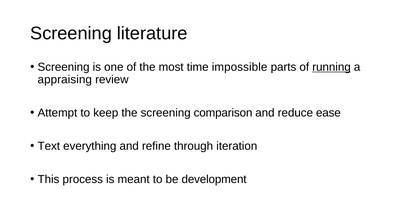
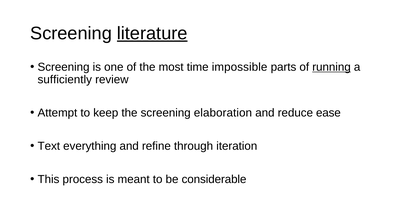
literature underline: none -> present (152, 33)
appraising: appraising -> sufficiently (65, 79)
comparison: comparison -> elaboration (223, 113)
development: development -> considerable (214, 179)
